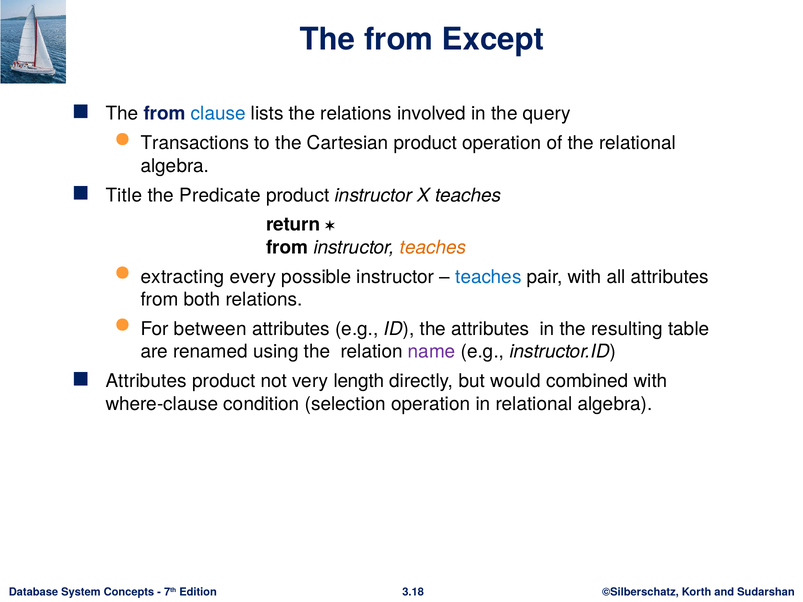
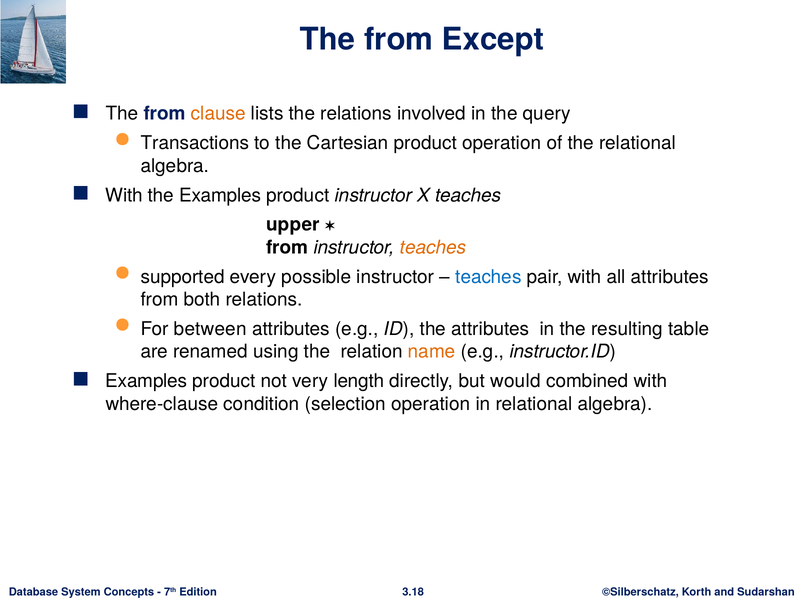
clause colour: blue -> orange (218, 114)
Title: Title -> With (124, 195)
the Predicate: Predicate -> Examples (220, 195)
return: return -> upper (293, 225)
extracting: extracting -> supported (183, 277)
name colour: purple -> orange (432, 352)
Attributes: Attributes -> Examples (146, 381)
